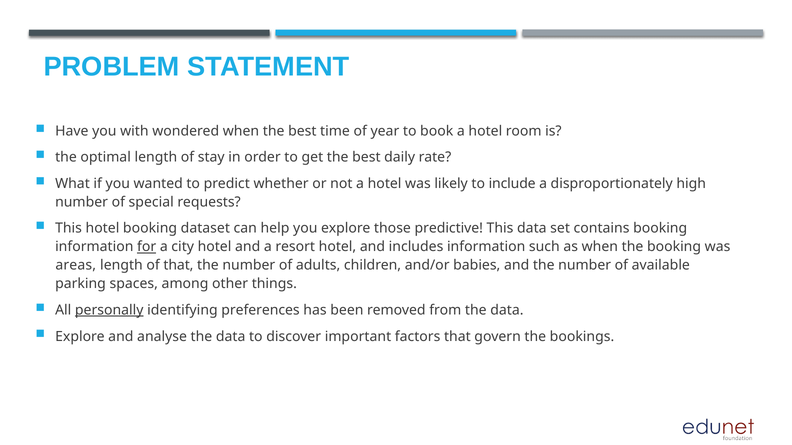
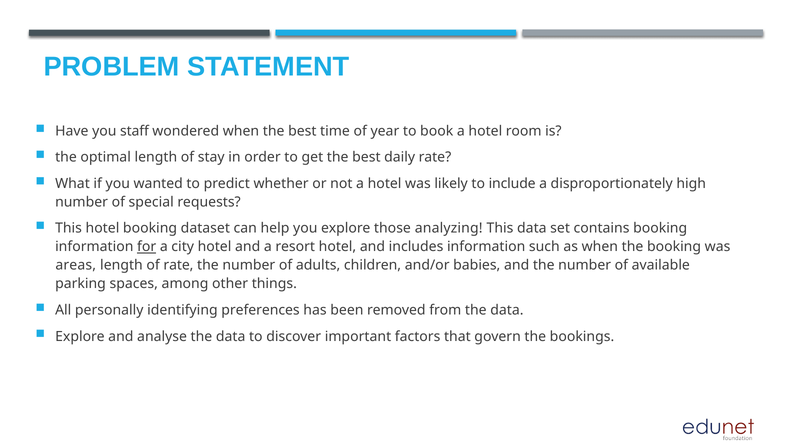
with: with -> staff (134, 131)
predictive: predictive -> analyzing (449, 229)
of that: that -> rate (178, 266)
personally underline: present -> none (109, 310)
